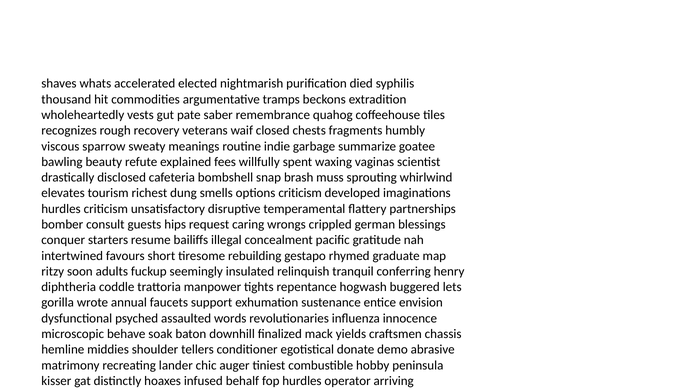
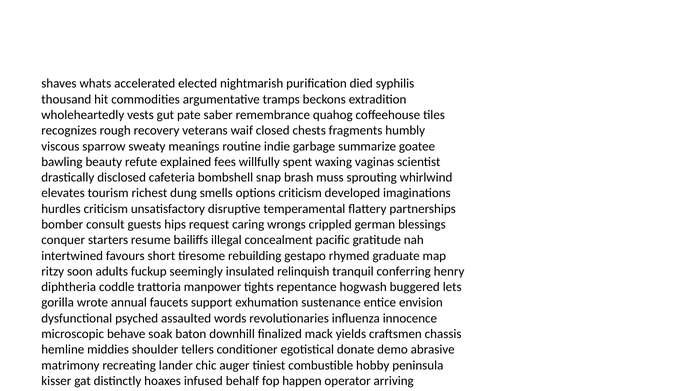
fop hurdles: hurdles -> happen (302, 381)
